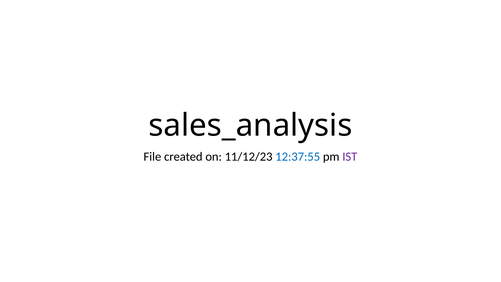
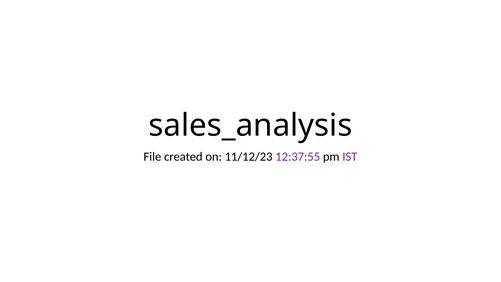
12:37:55 colour: blue -> purple (298, 157)
